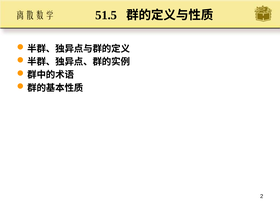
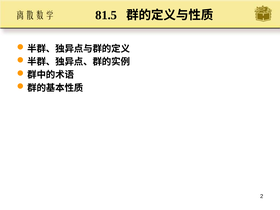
51.5: 51.5 -> 81.5 (106, 15)
